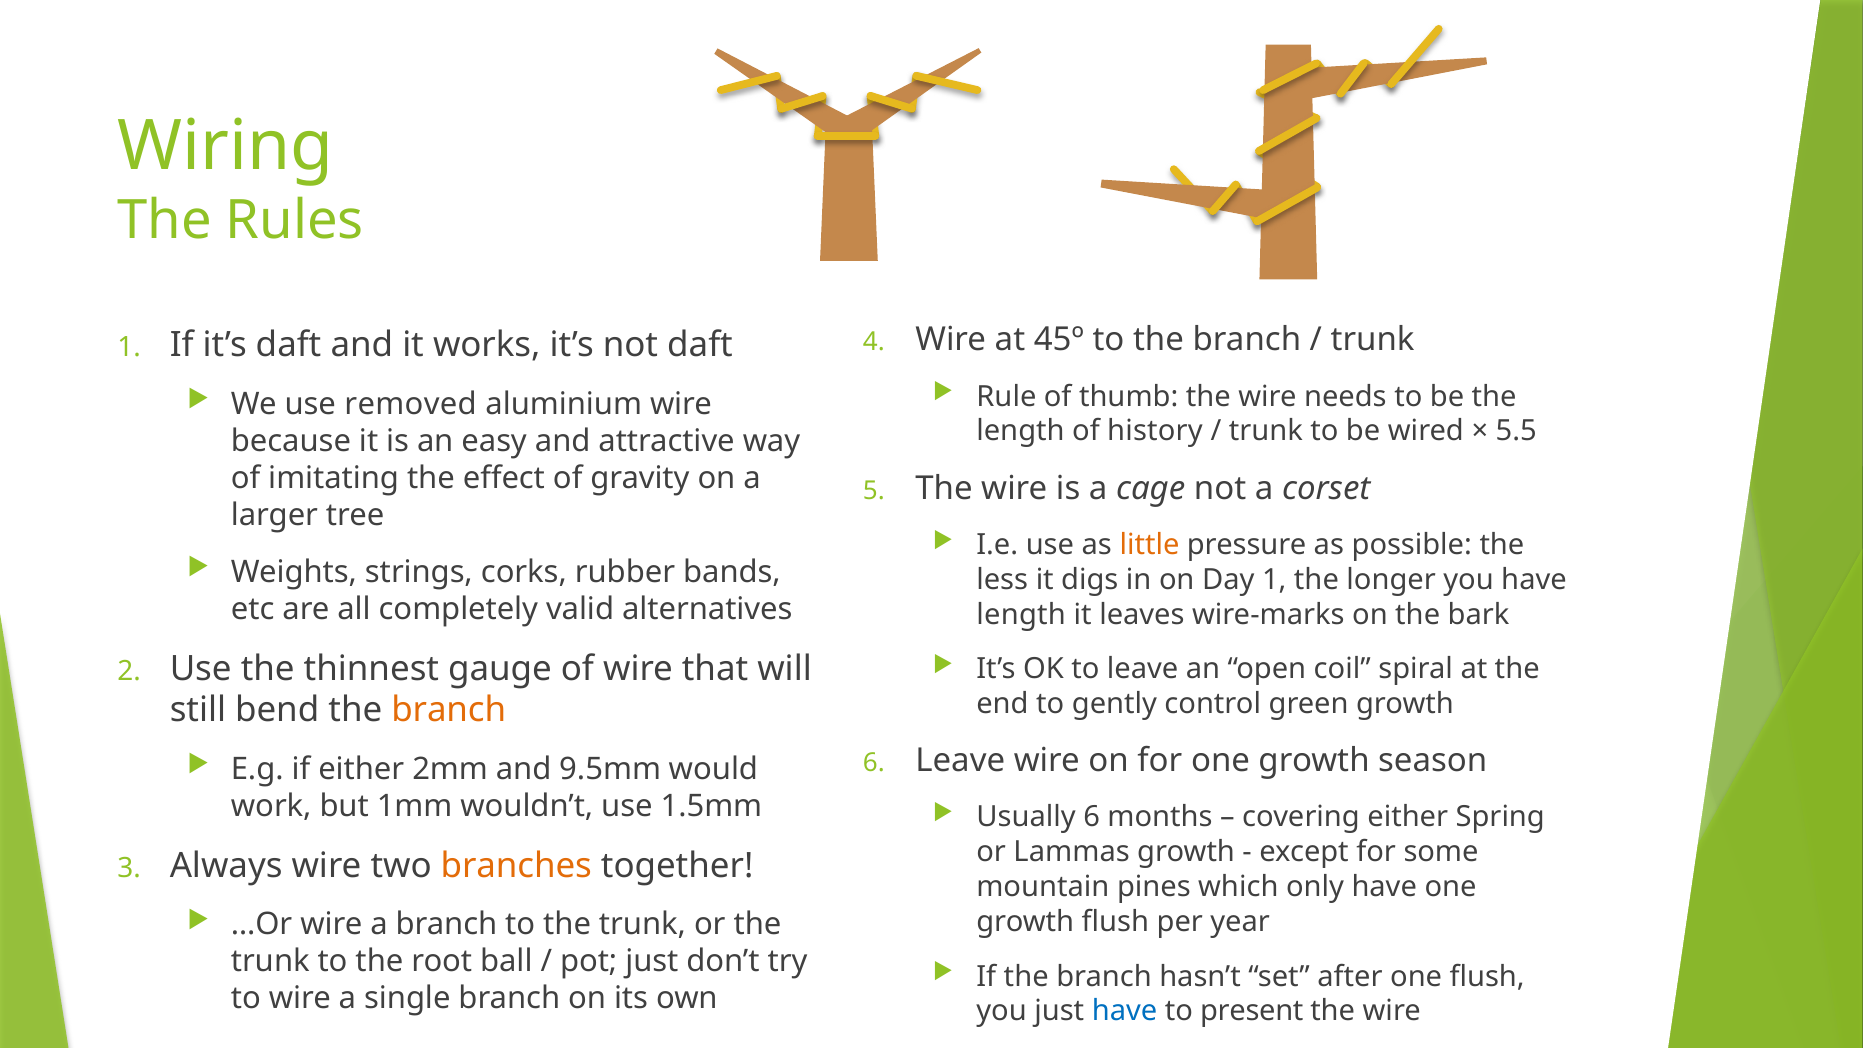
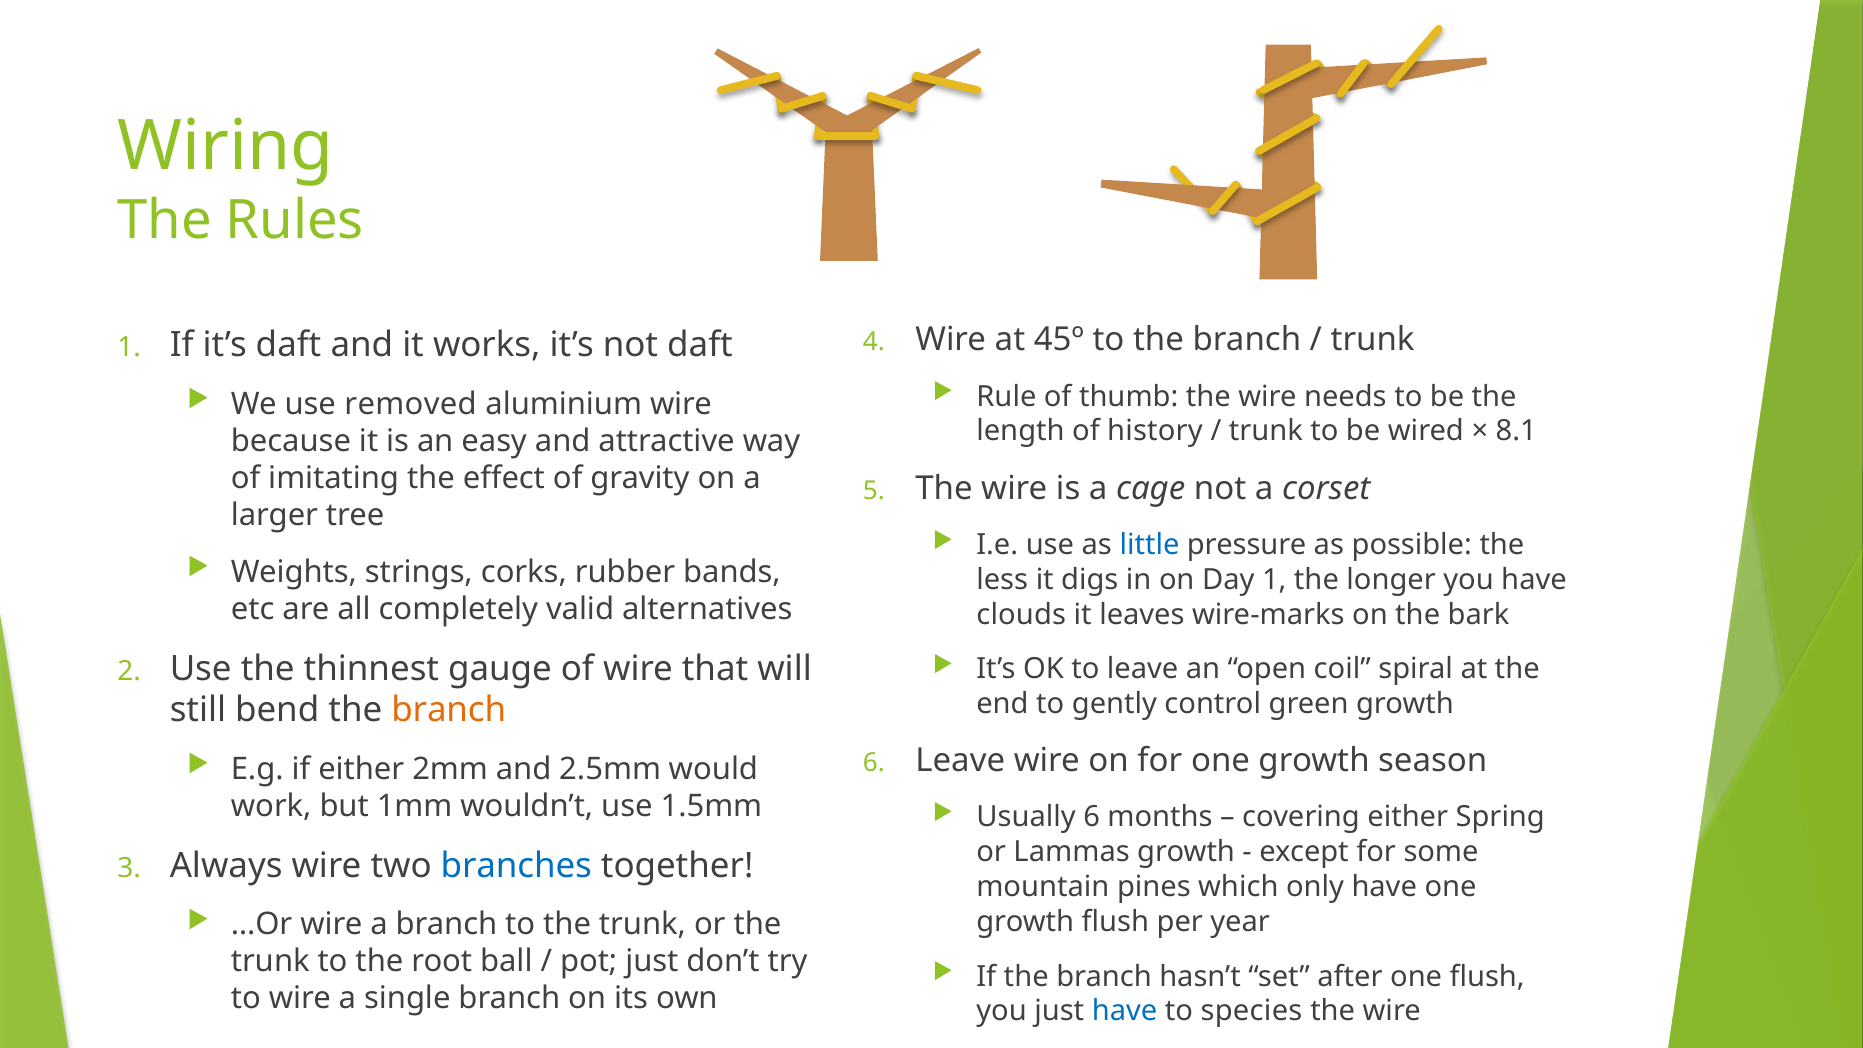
5.5: 5.5 -> 8.1 (1516, 431)
little colour: orange -> blue (1149, 545)
length: length -> clouds (1021, 615)
9.5mm: 9.5mm -> 2.5mm (610, 769)
branches colour: orange -> blue (516, 865)
present: present -> species (1251, 1011)
